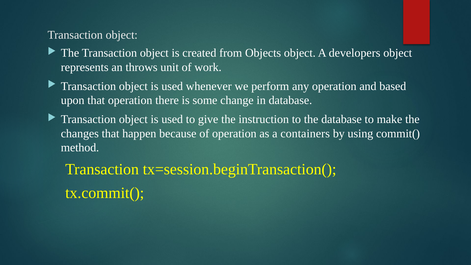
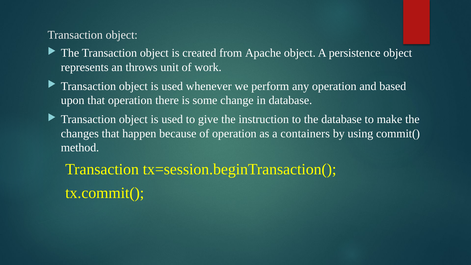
Objects: Objects -> Apache (263, 53)
developers: developers -> persistence (355, 53)
